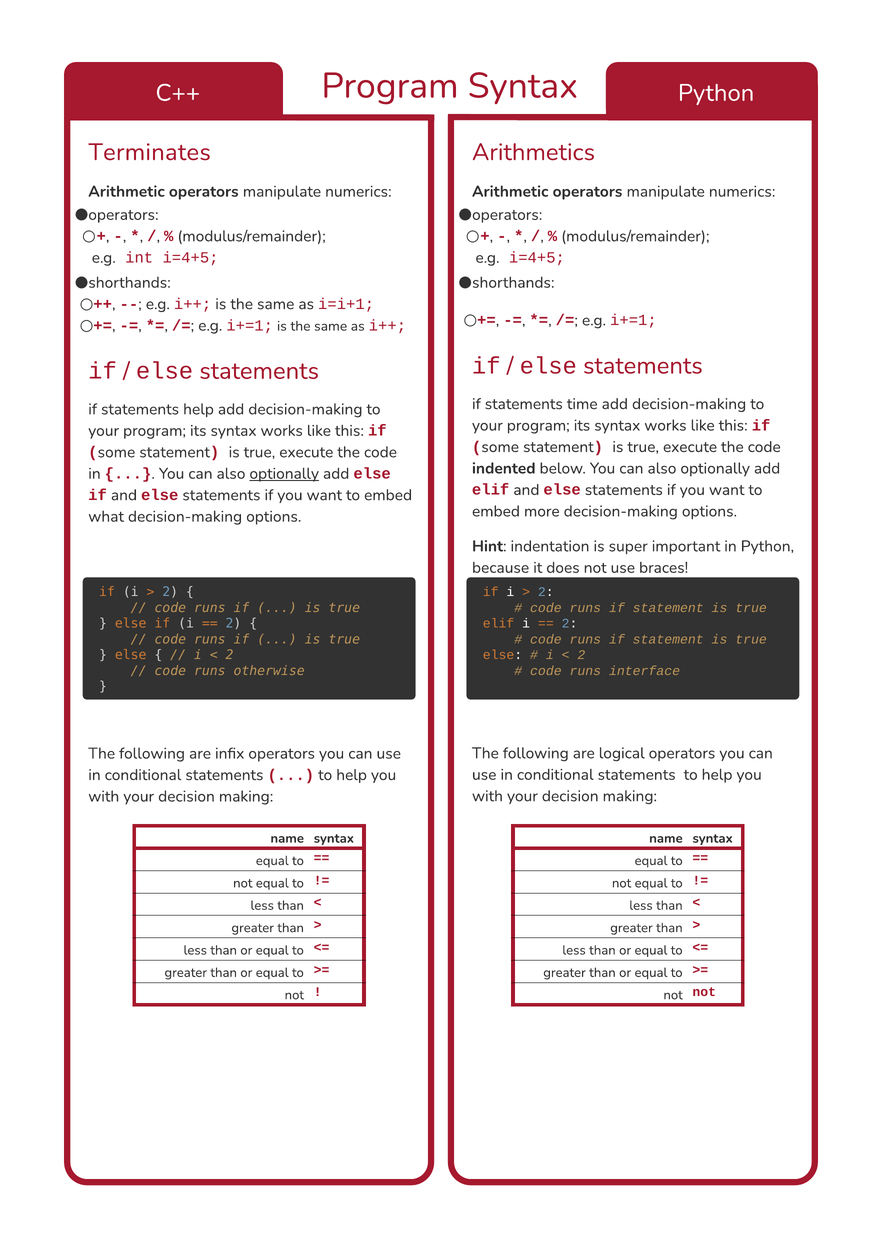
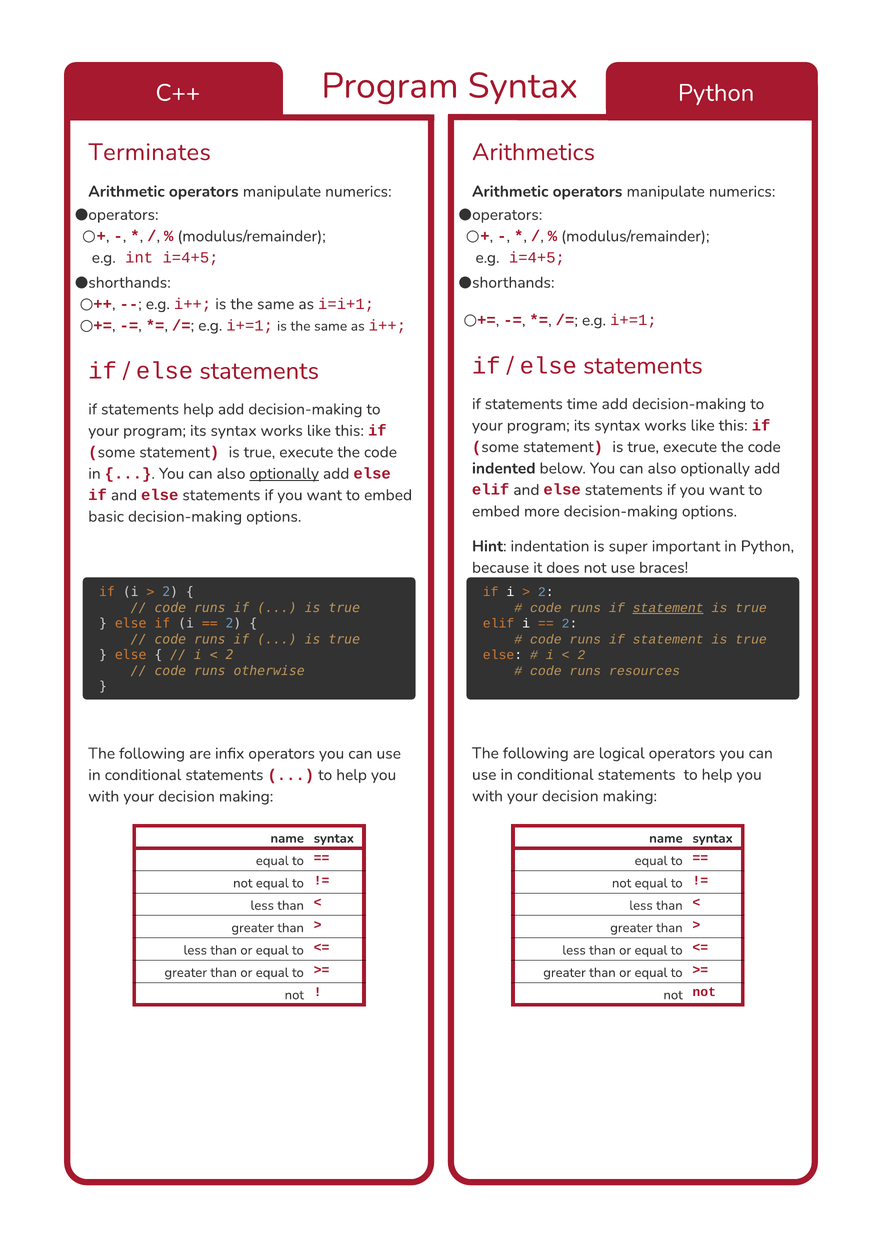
what: what -> basic (106, 517)
statement underline: none -> present (668, 608)
interface: interface -> resources (645, 671)
